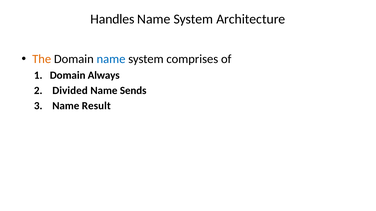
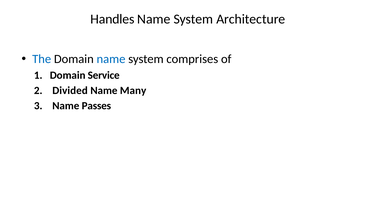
The colour: orange -> blue (42, 59)
Always: Always -> Service (104, 75)
Sends: Sends -> Many (133, 91)
Result: Result -> Passes (96, 106)
